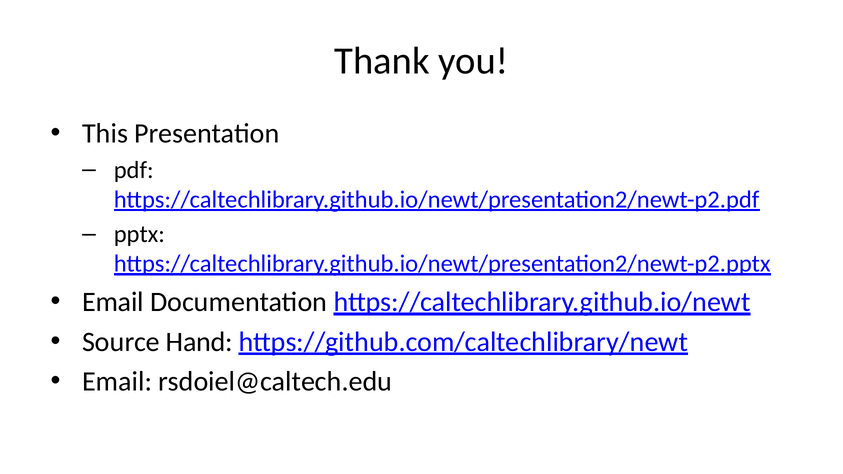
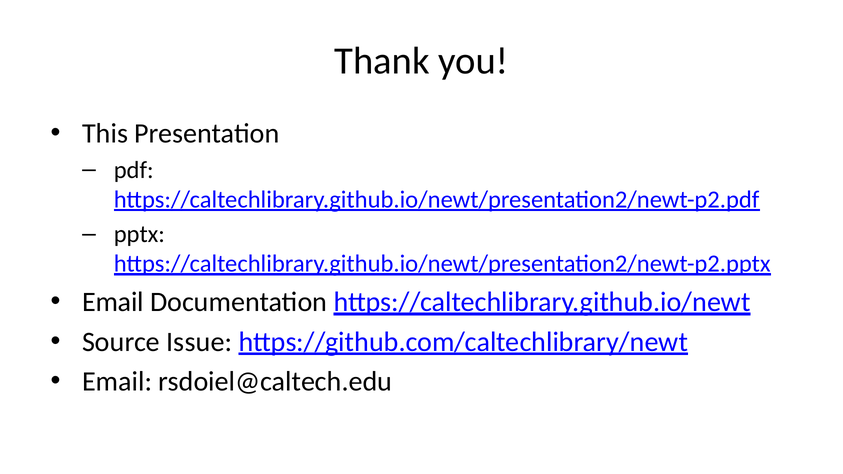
Hand: Hand -> Issue (199, 342)
